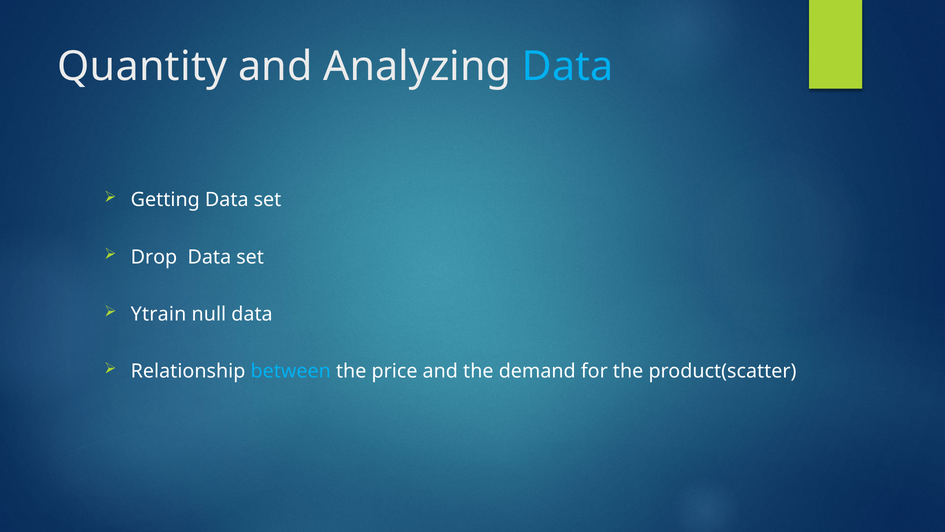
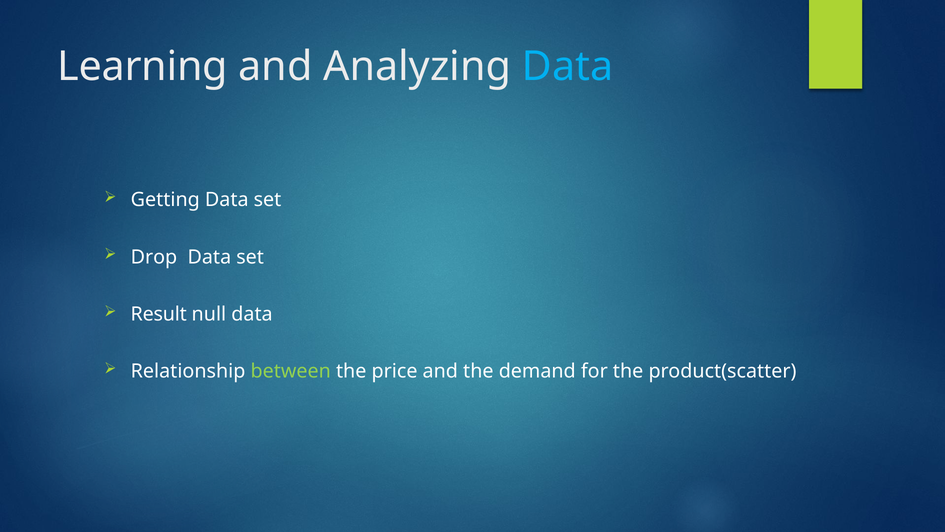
Quantity: Quantity -> Learning (143, 66)
Ytrain: Ytrain -> Result (159, 314)
between colour: light blue -> light green (291, 371)
